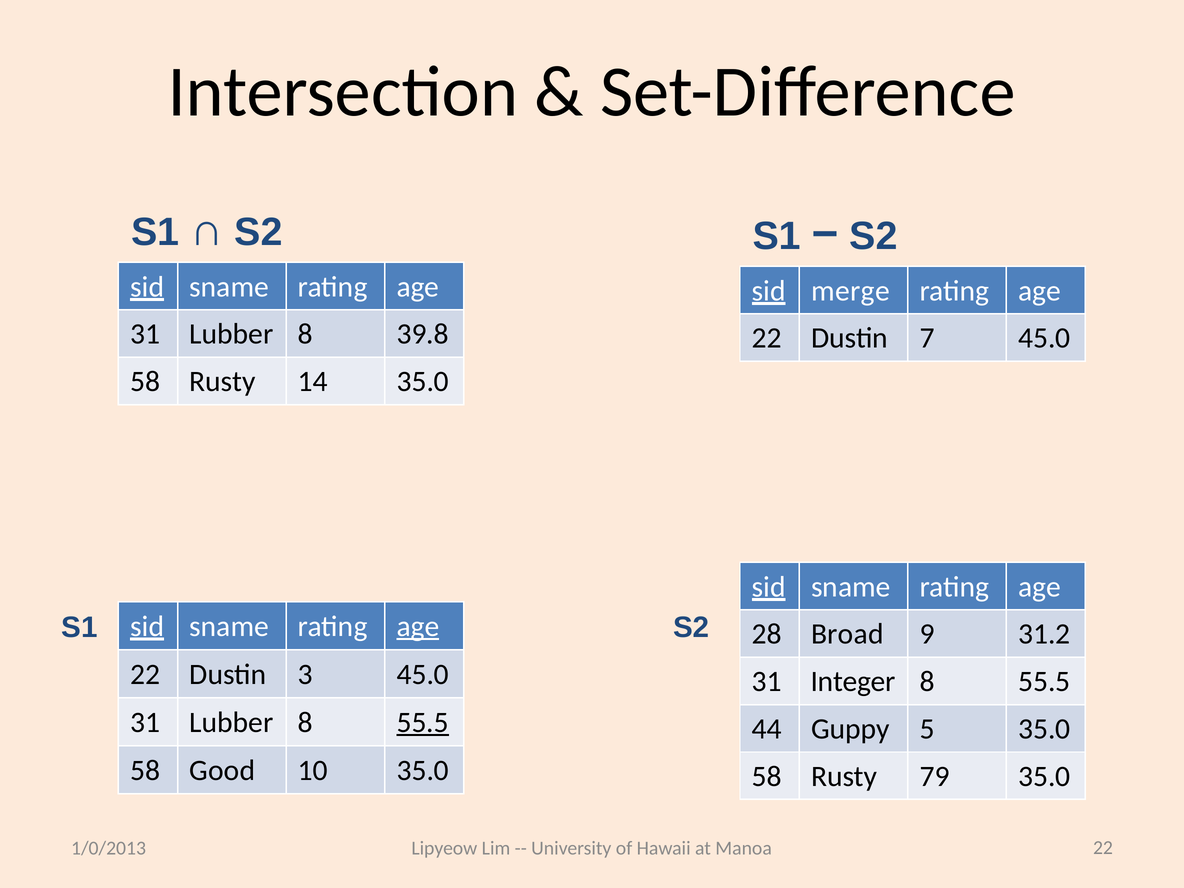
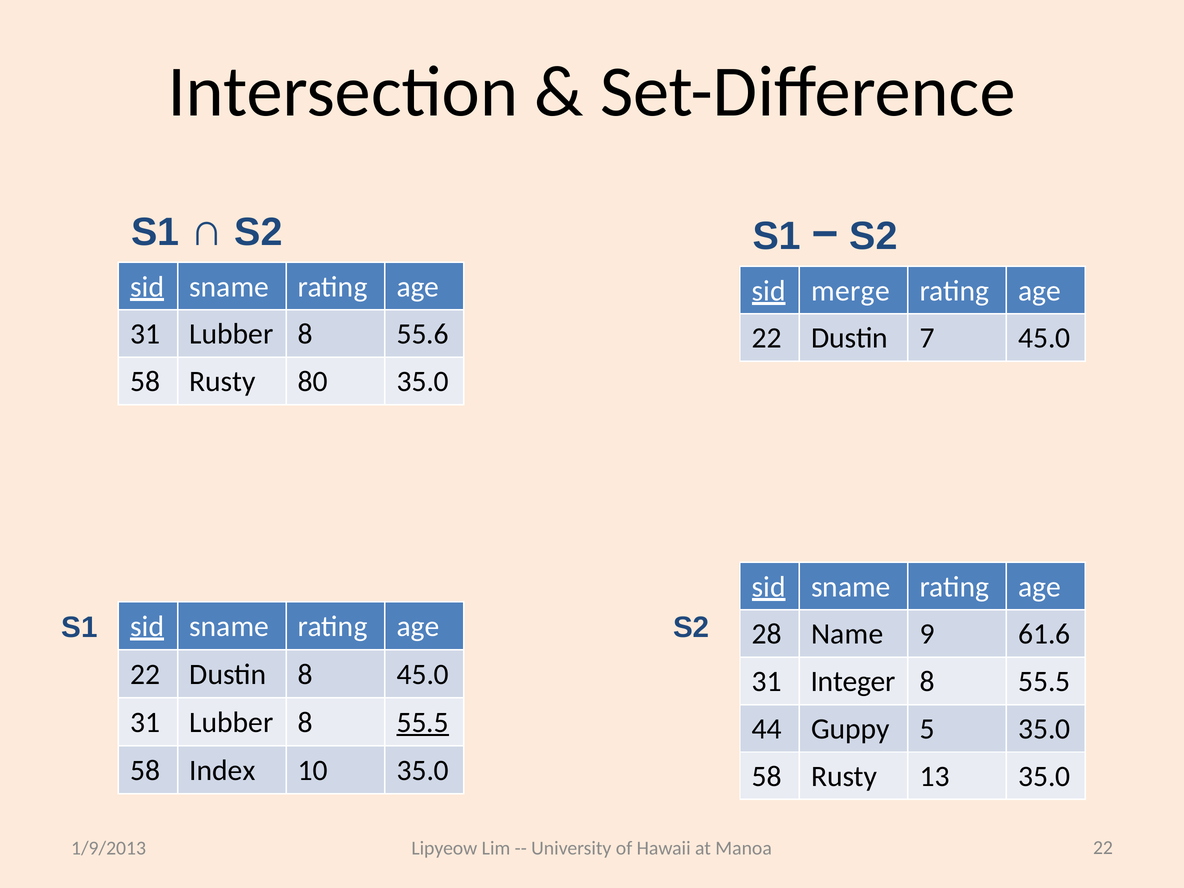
39.8: 39.8 -> 55.6 (423, 334)
14: 14 -> 80 (313, 382)
age underline: present -> none (418, 626)
Broad: Broad -> Name (847, 634)
31.2: 31.2 -> 61.6 (1044, 634)
Dustin 3: 3 -> 8 (305, 674)
Good: Good -> Index (222, 770)
79: 79 -> 13 (935, 776)
1/0/2013: 1/0/2013 -> 1/9/2013 (109, 848)
